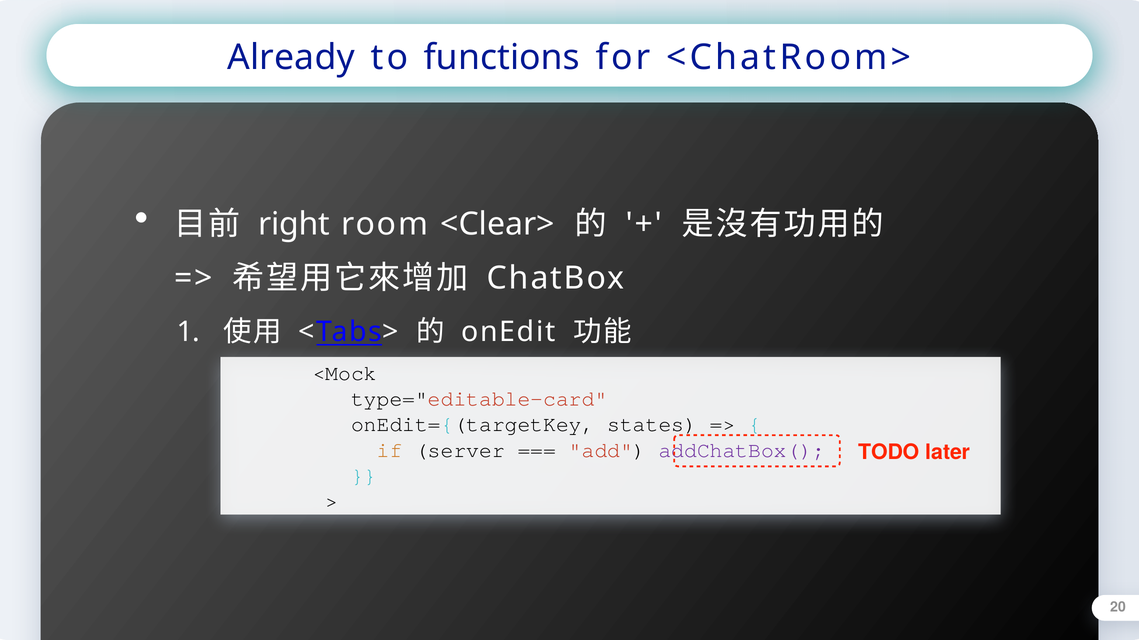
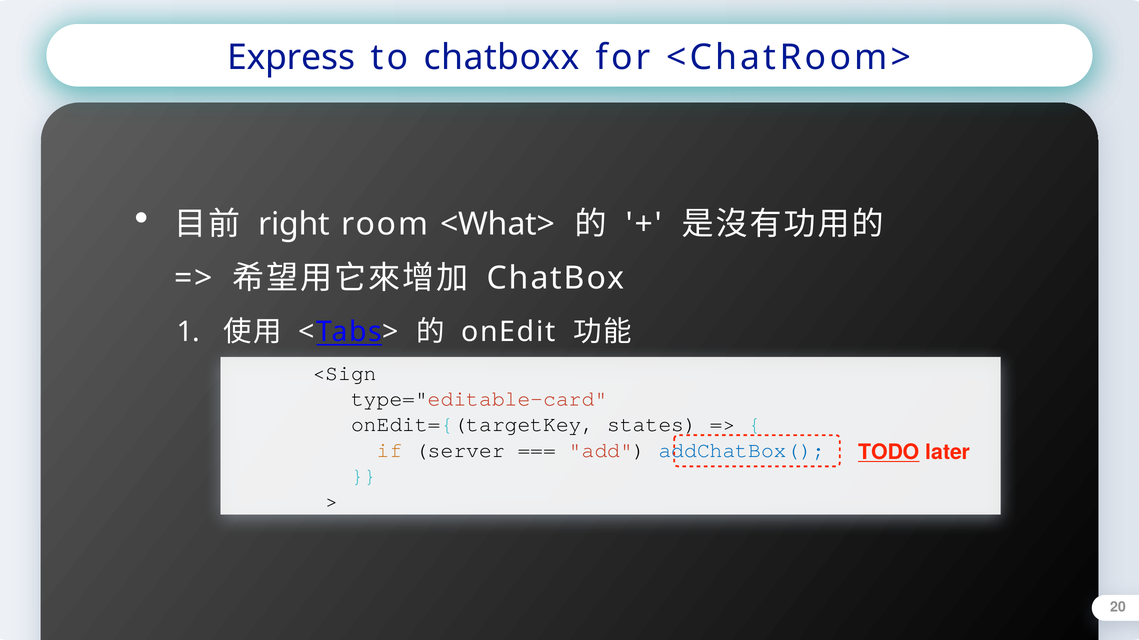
Already: Already -> Express (291, 58)
functions: functions -> chatboxx (502, 58)
<Clear>: <Clear> -> <What> (498, 224)
<Mock: <Mock -> <Sign (345, 374)
addChatBox( colour: purple -> blue (742, 450)
TODO underline: none -> present (889, 453)
